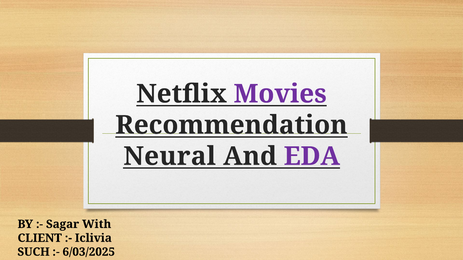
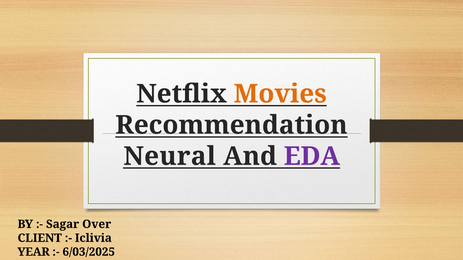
Movies colour: purple -> orange (280, 94)
With: With -> Over (97, 225)
SUCH: SUCH -> YEAR (34, 252)
